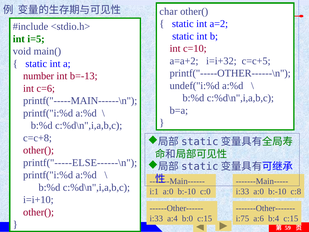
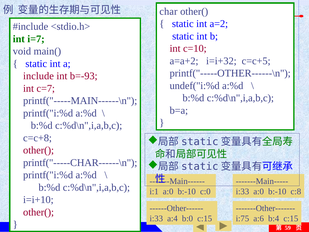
i=5: i=5 -> i=7 (36, 39)
number: number -> include (38, 76)
b=-13: b=-13 -> b=-93 (84, 76)
c=6: c=6 -> c=7 (46, 88)
printf("-----ELSE------\n: printf("-----ELSE------\n -> printf("-----CHAR------\n (80, 162)
